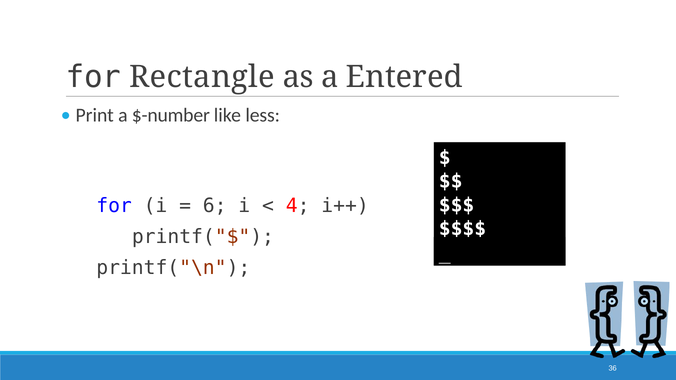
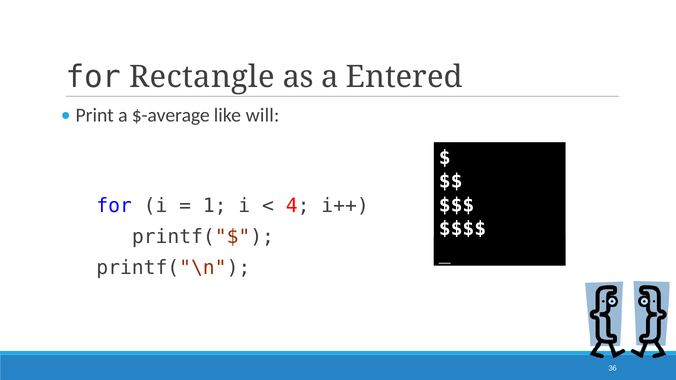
$-number: $-number -> $-average (171, 115)
less: less -> will (262, 115)
6: 6 -> 1 (215, 206)
